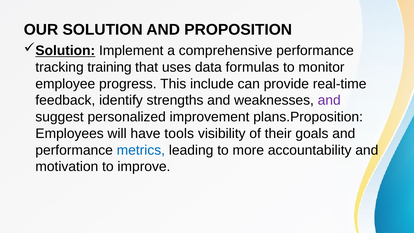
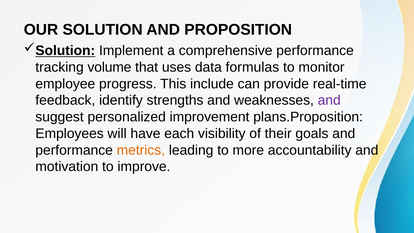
training: training -> volume (109, 67)
tools: tools -> each (179, 133)
metrics colour: blue -> orange (141, 150)
